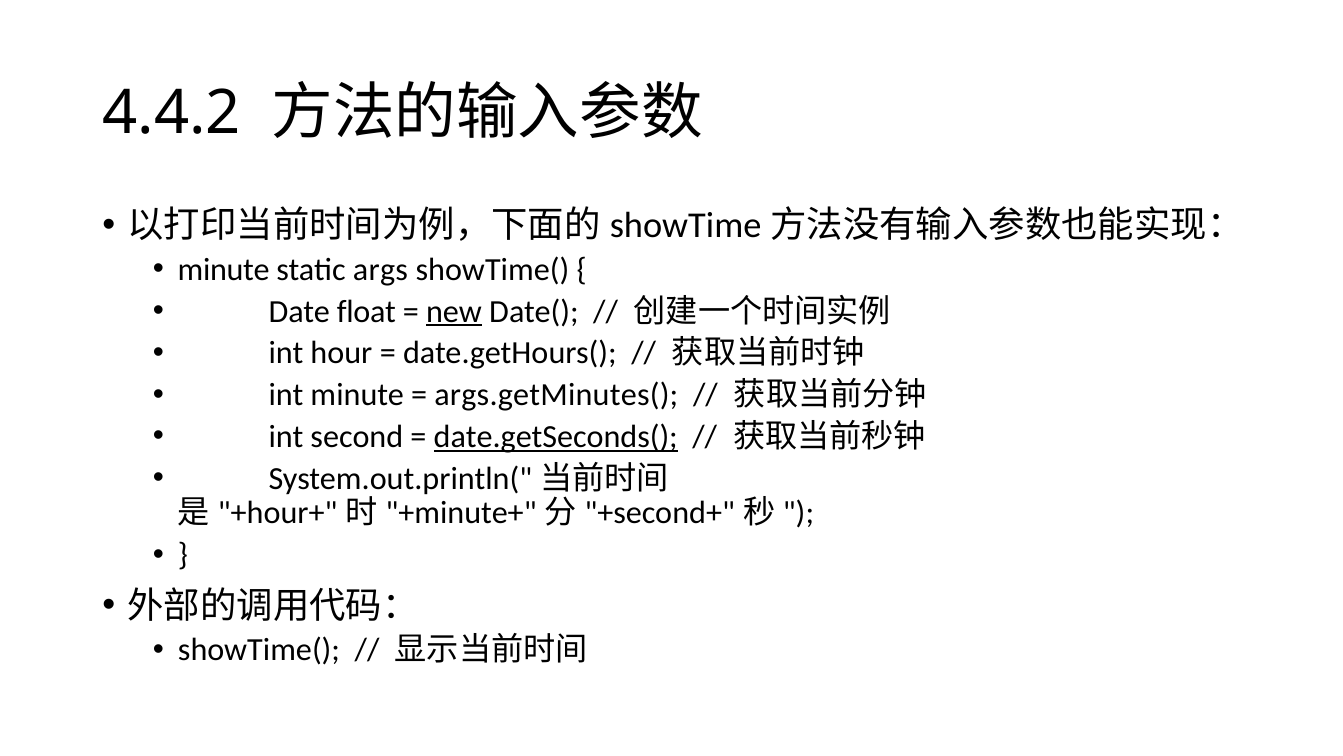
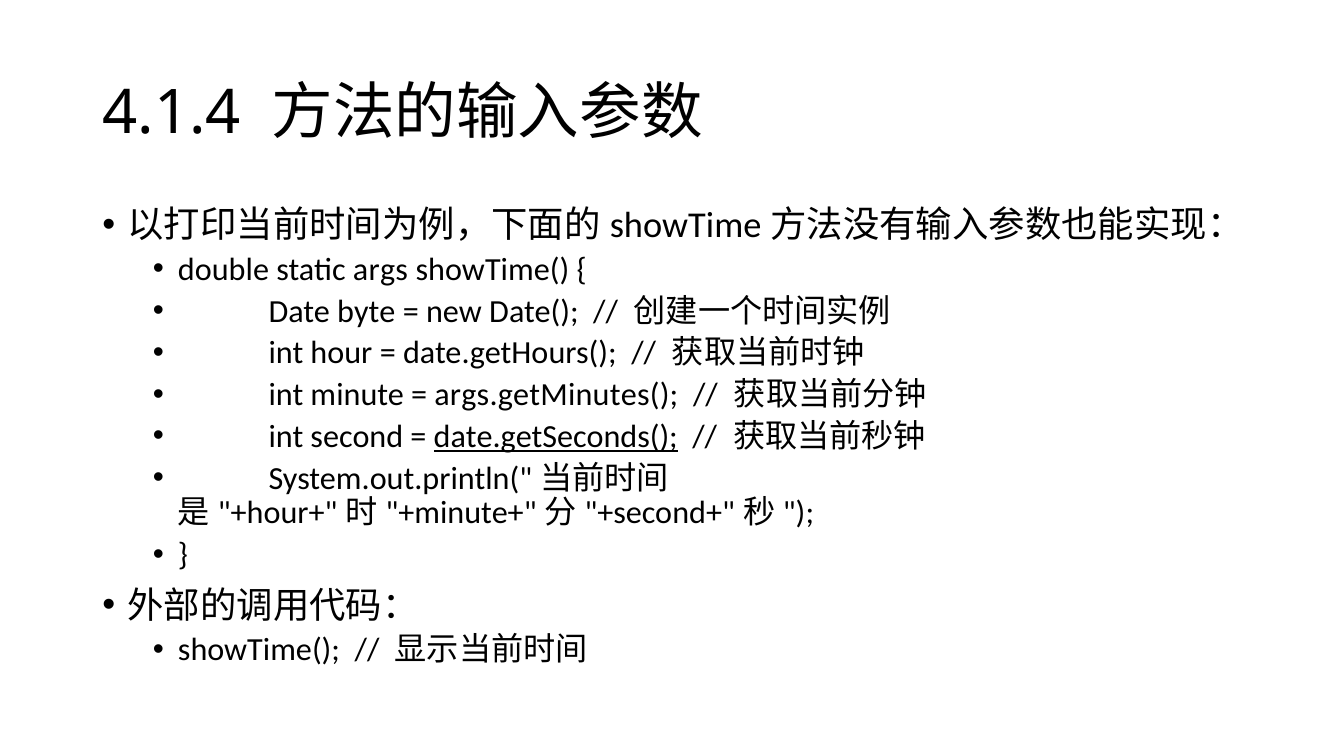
4.4.2: 4.4.2 -> 4.1.4 (172, 113)
minute: minute -> double (223, 270)
float: float -> byte (366, 311)
new underline: present -> none (454, 311)
